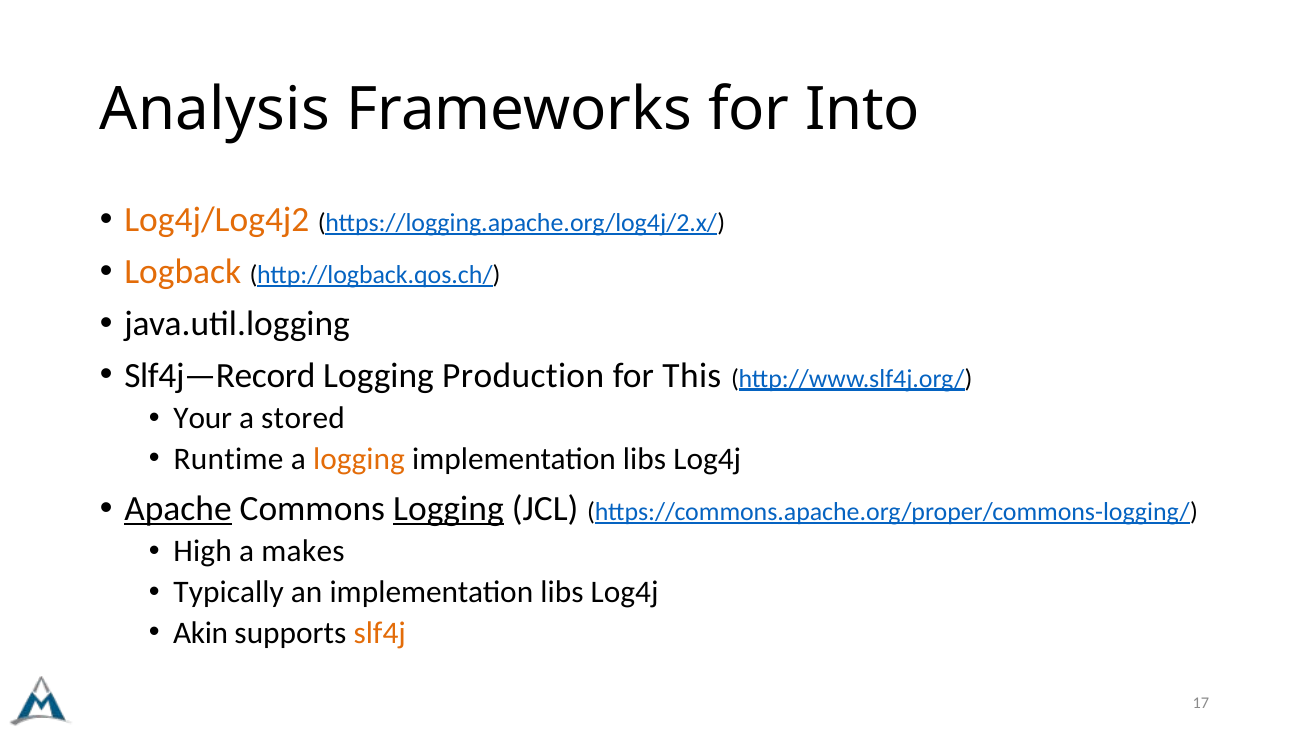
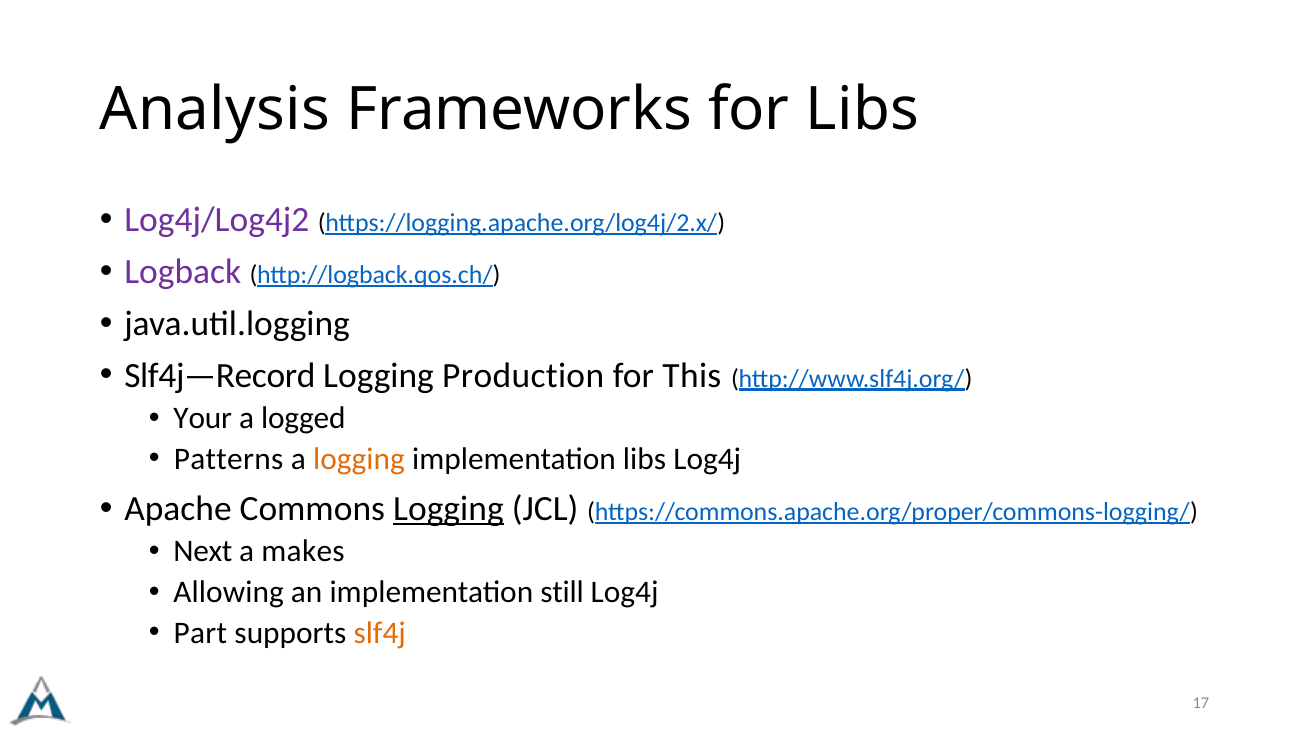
for Into: Into -> Libs (862, 110)
Log4j/Log4j2 colour: orange -> purple (217, 220)
Logback colour: orange -> purple (183, 272)
stored: stored -> logged (303, 418)
Runtime: Runtime -> Patterns (229, 459)
Apache underline: present -> none (178, 509)
High: High -> Next (203, 552)
Typically: Typically -> Allowing (229, 592)
an implementation libs: libs -> still (562, 592)
Akin: Akin -> Part (200, 633)
